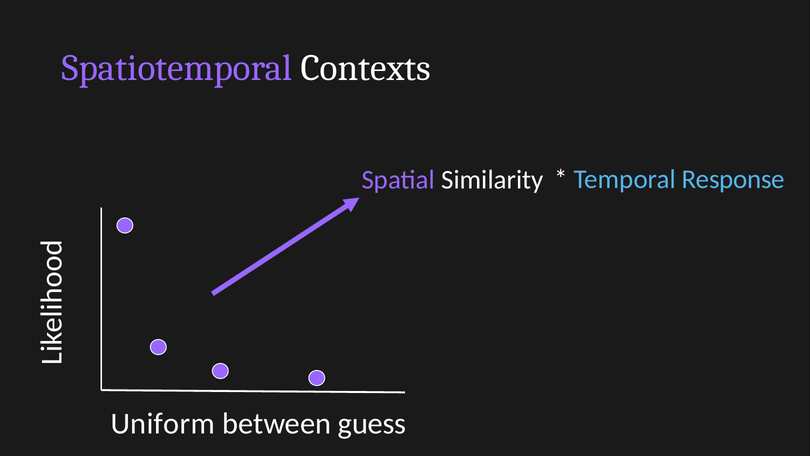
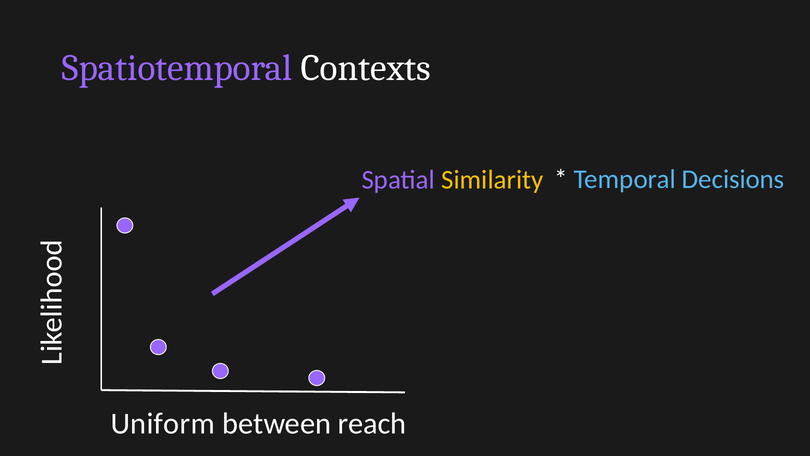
Similarity colour: white -> yellow (492, 180)
Response: Response -> Decisions (733, 179)
guess: guess -> reach (372, 423)
